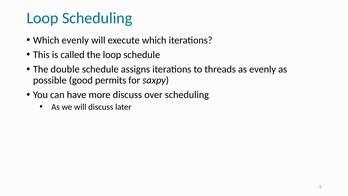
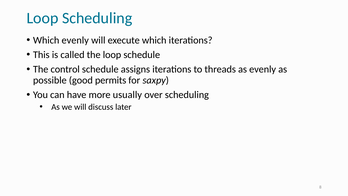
double: double -> control (65, 69)
more discuss: discuss -> usually (127, 95)
